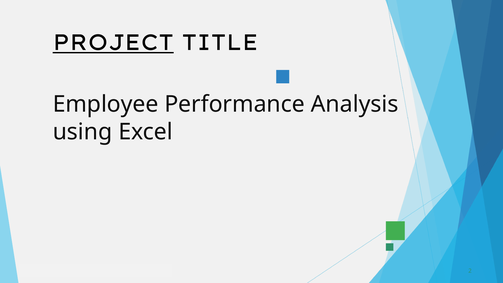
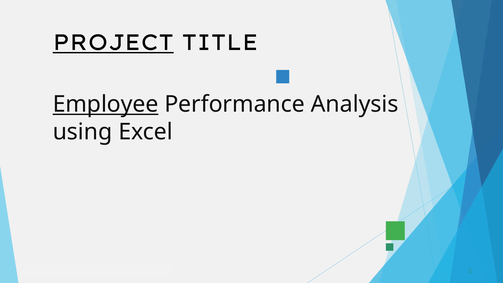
Employee underline: none -> present (106, 104)
